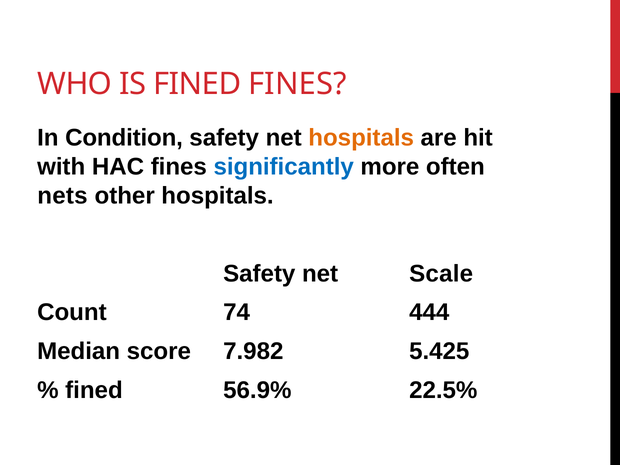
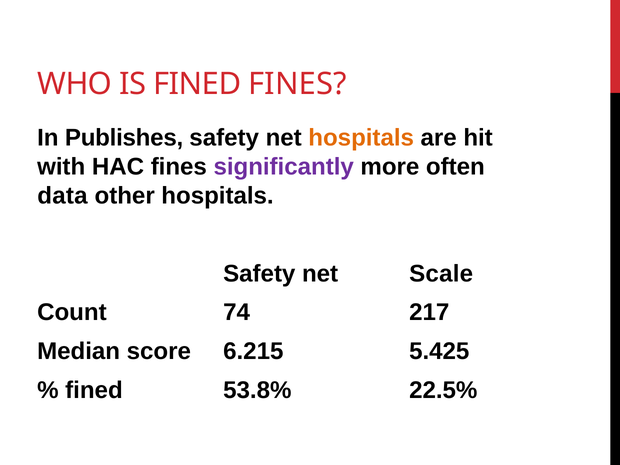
Condition: Condition -> Publishes (124, 138)
significantly colour: blue -> purple (284, 167)
nets: nets -> data (62, 196)
444: 444 -> 217 (429, 312)
7.982: 7.982 -> 6.215 (253, 351)
56.9%: 56.9% -> 53.8% (257, 390)
